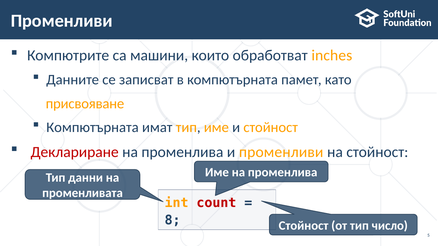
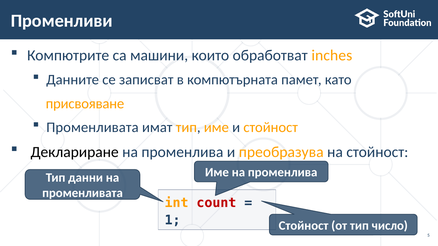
Компютърната: Компютърната -> Променливата (92, 128)
Деклариране colour: red -> black (75, 152)
и променливи: променливи -> преобразува (281, 152)
8: 8 -> 1 (173, 220)
